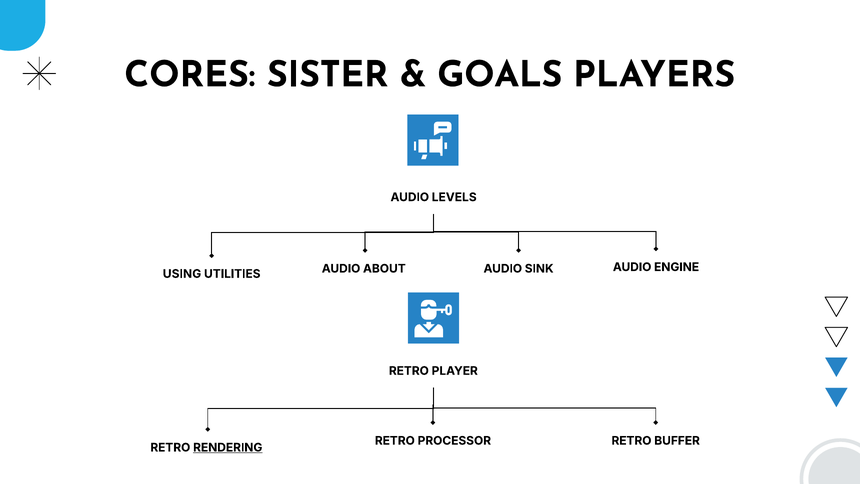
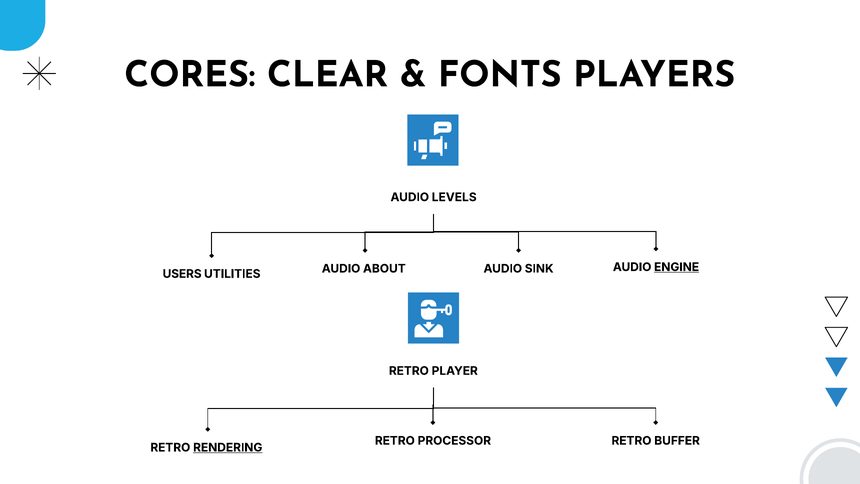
SISTER: SISTER -> CLEAR (328, 74)
GOALS: GOALS -> FONTS (500, 74)
ENGINE underline: none -> present (677, 267)
USING: USING -> USERS (182, 274)
